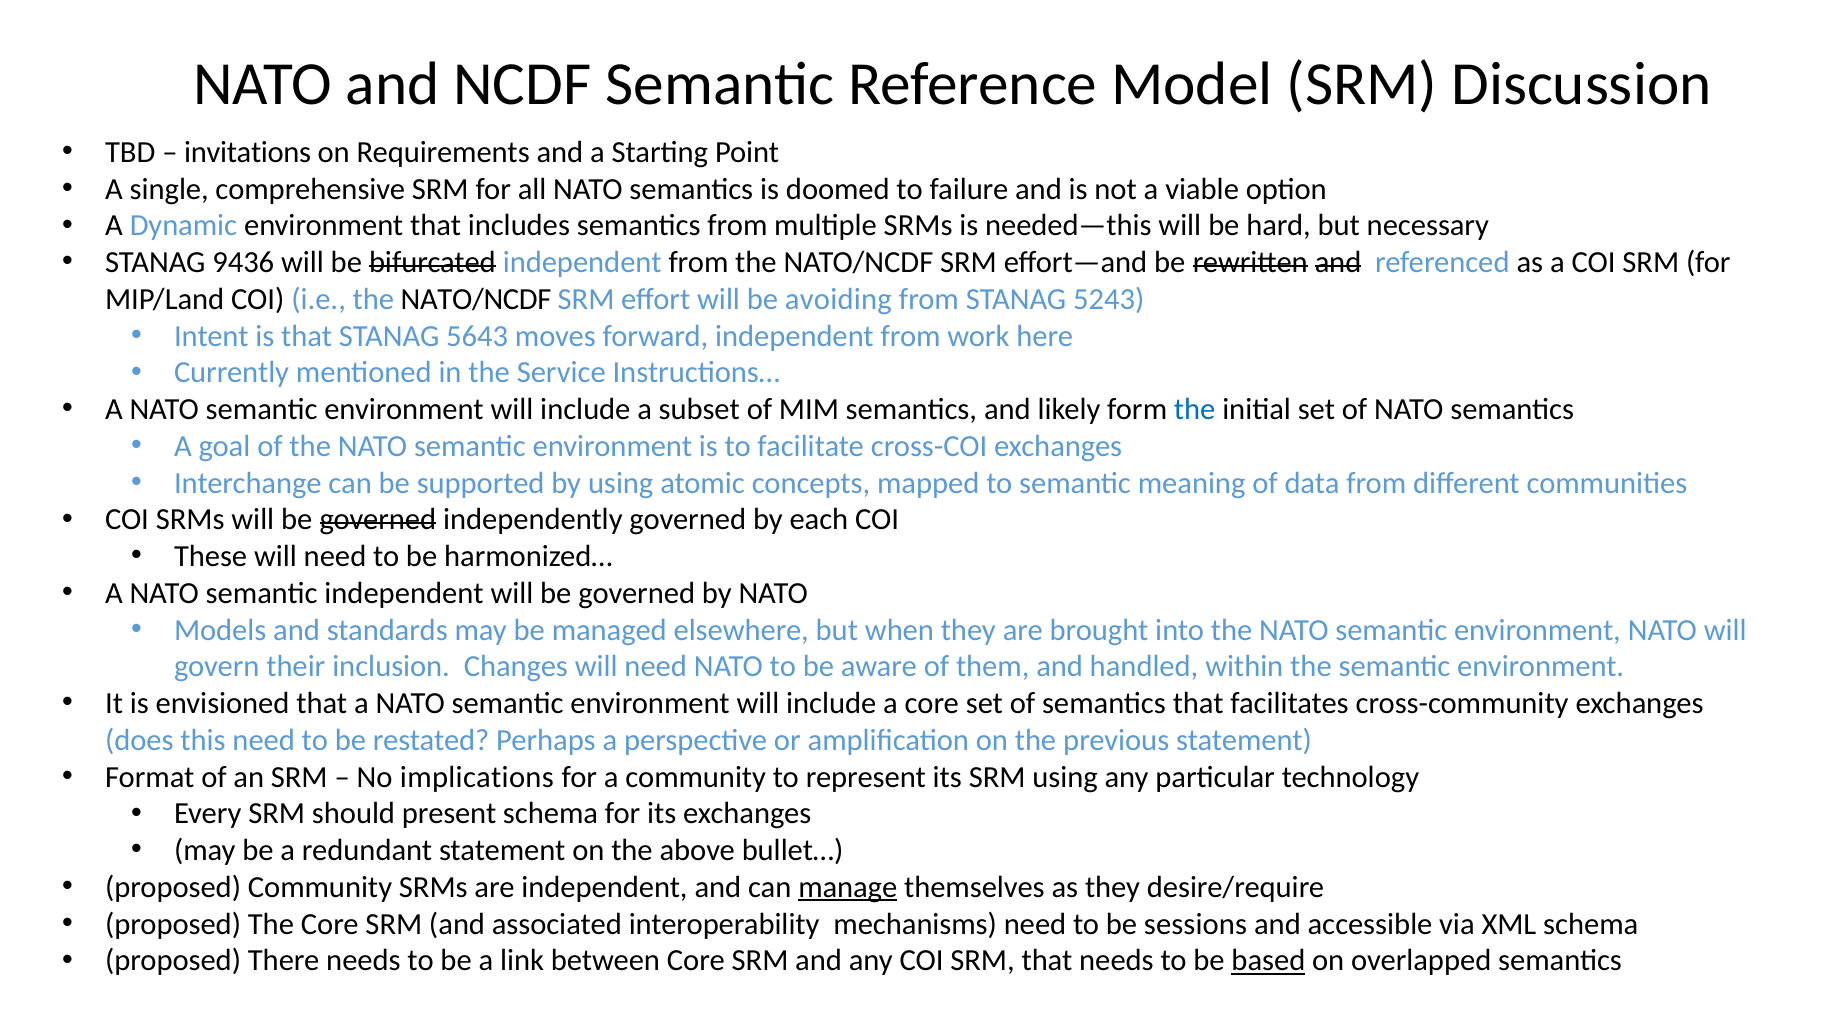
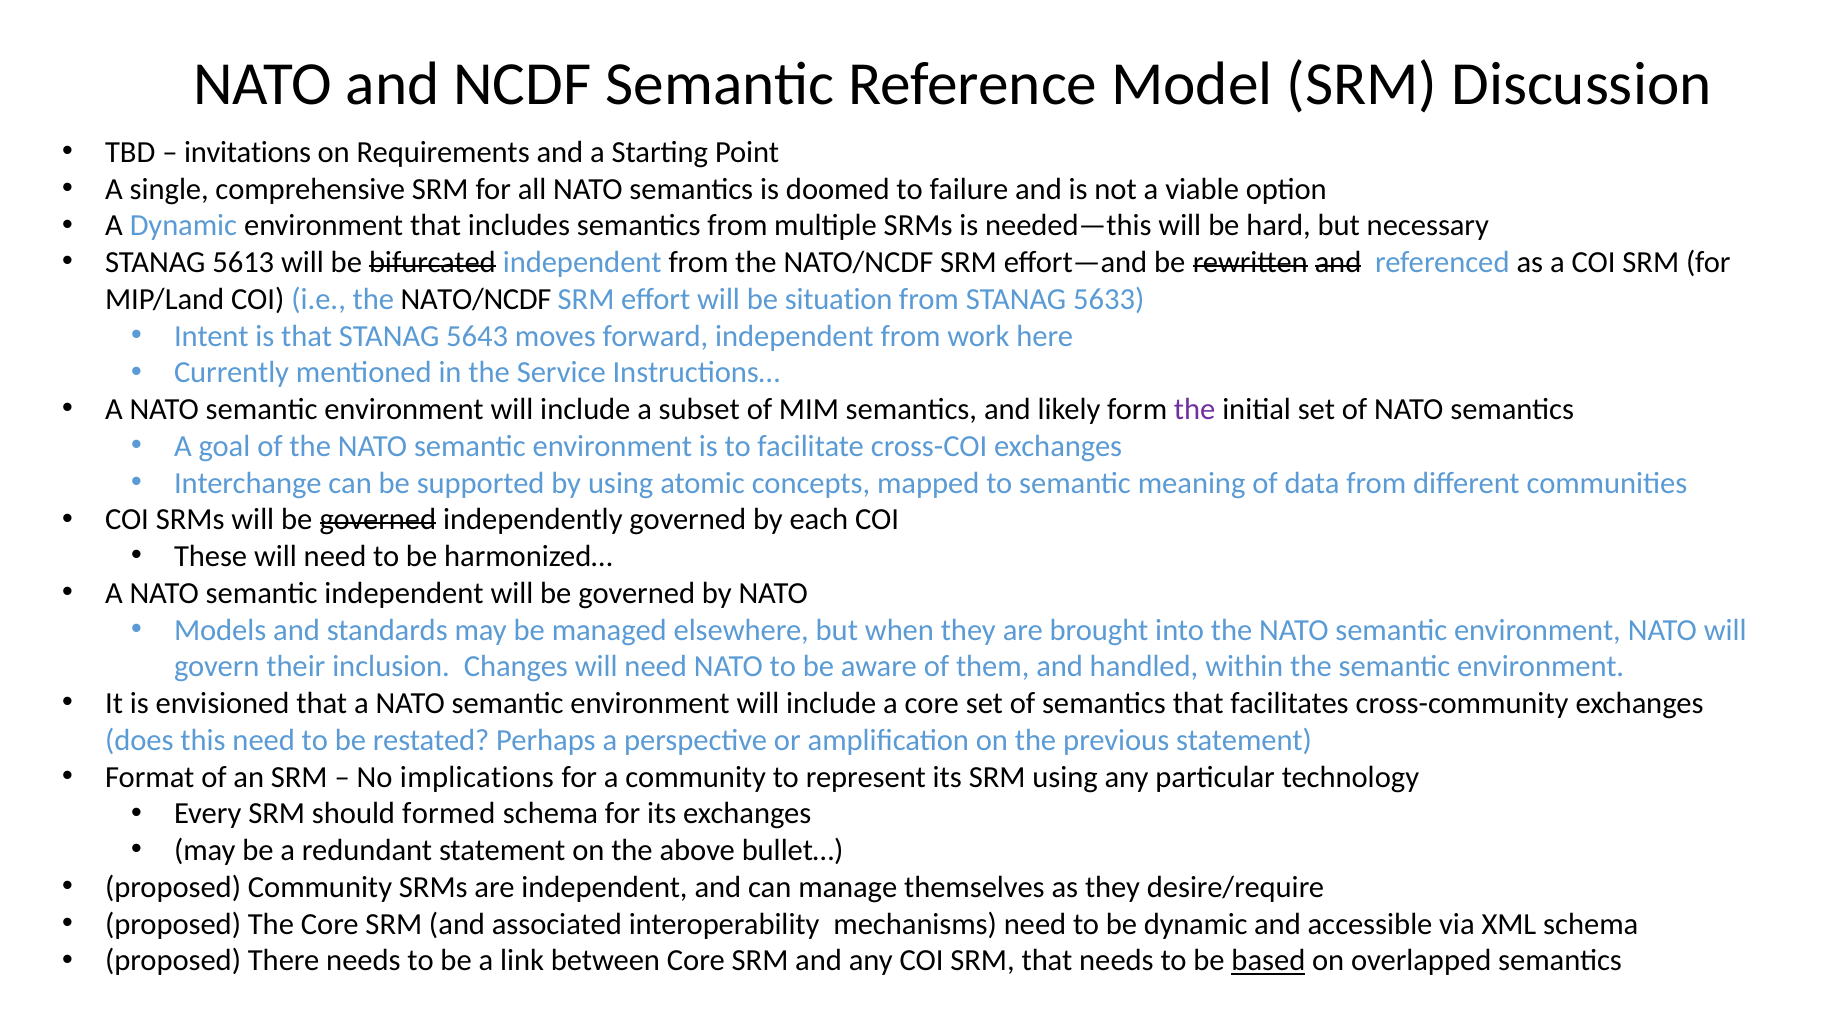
9436: 9436 -> 5613 (243, 263)
avoiding: avoiding -> situation (839, 299)
5243: 5243 -> 5633 (1109, 299)
the colour: blue -> purple (1195, 409)
present: present -> formed (449, 814)
manage underline: present -> none (848, 887)
be sessions: sessions -> dynamic (1196, 924)
